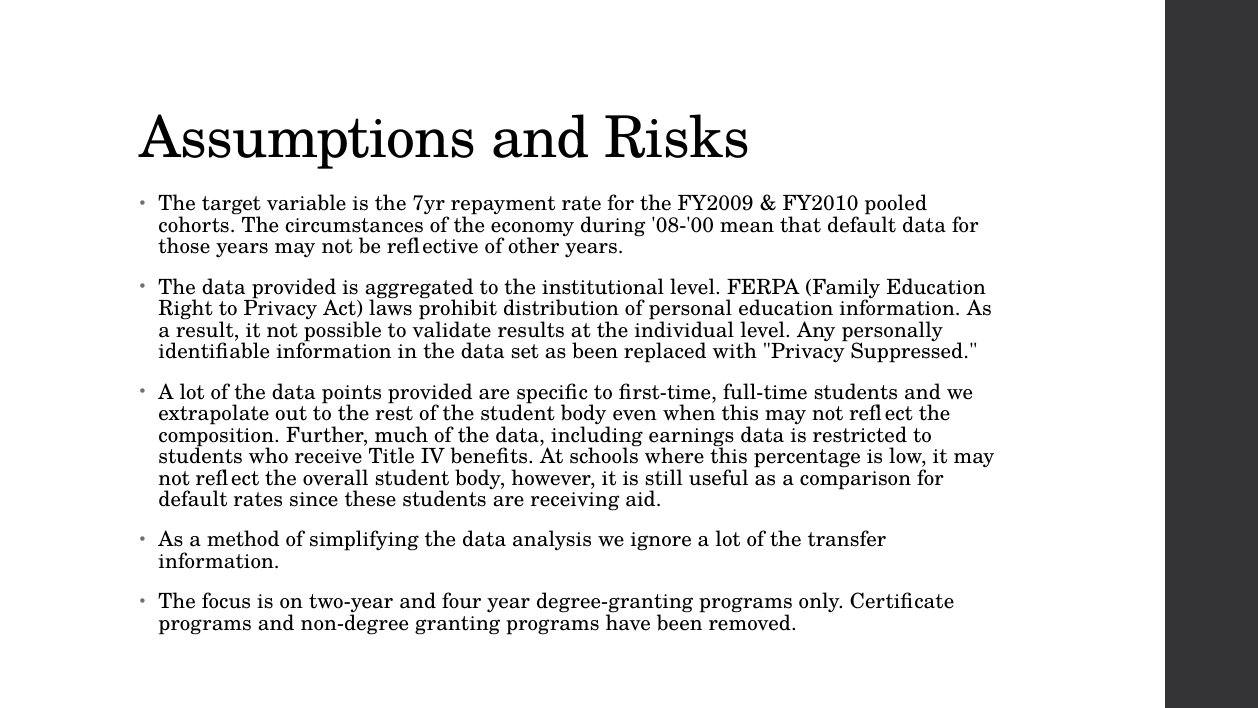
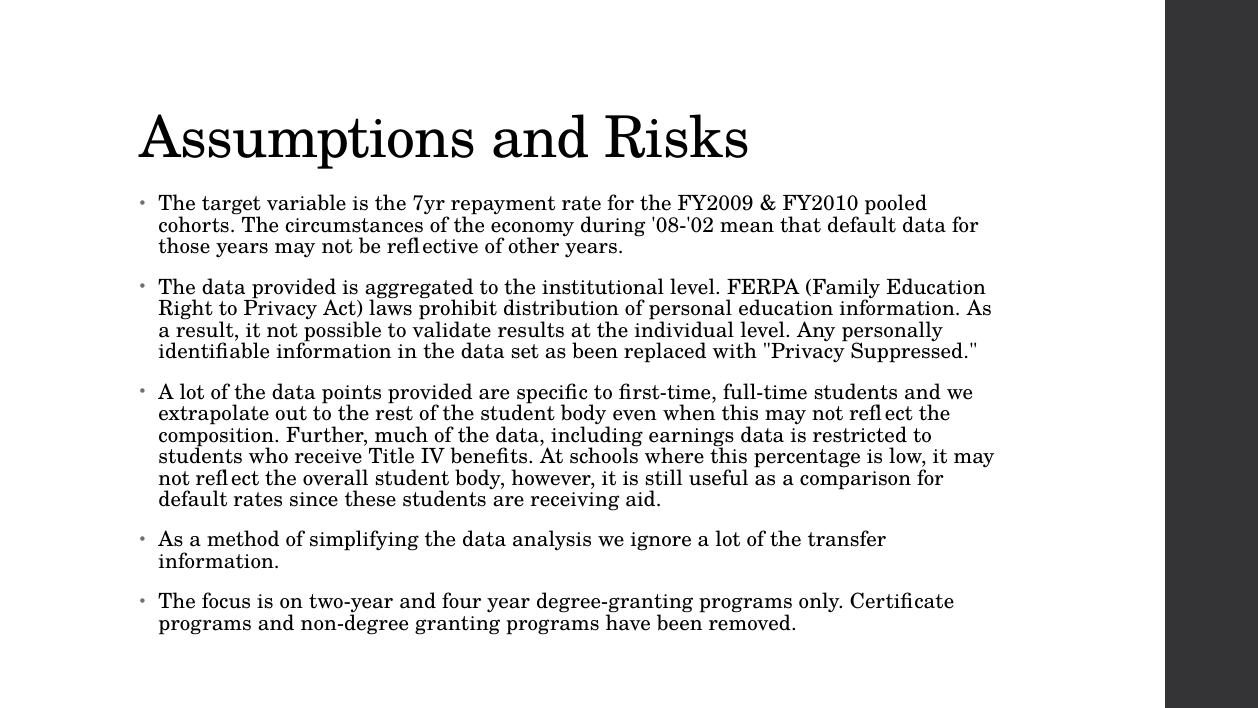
08-'00: 08-'00 -> 08-'02 (683, 225)
